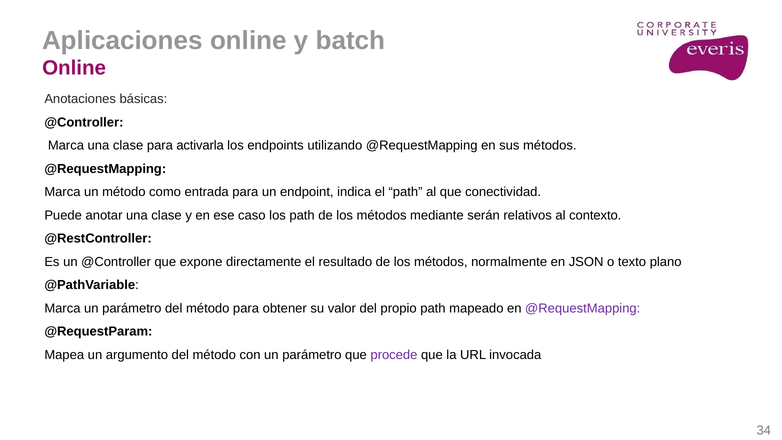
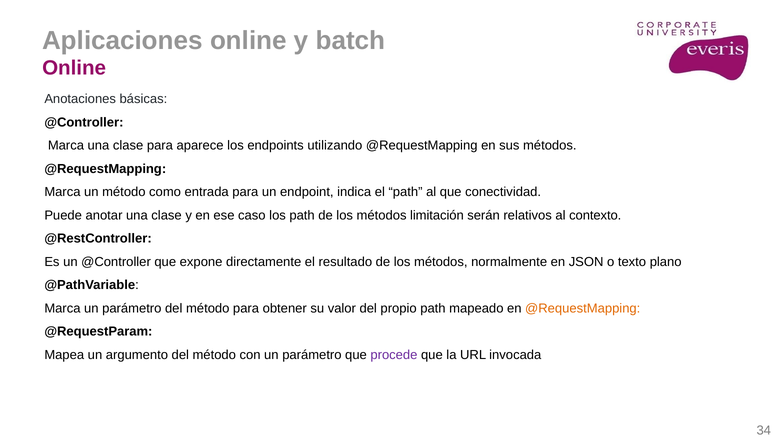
activarla: activarla -> aparece (200, 146)
mediante: mediante -> limitación (437, 215)
@RequestMapping colour: purple -> orange (583, 308)
